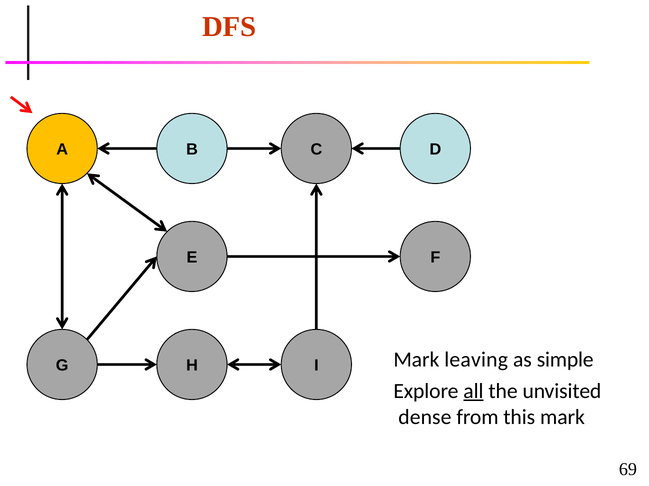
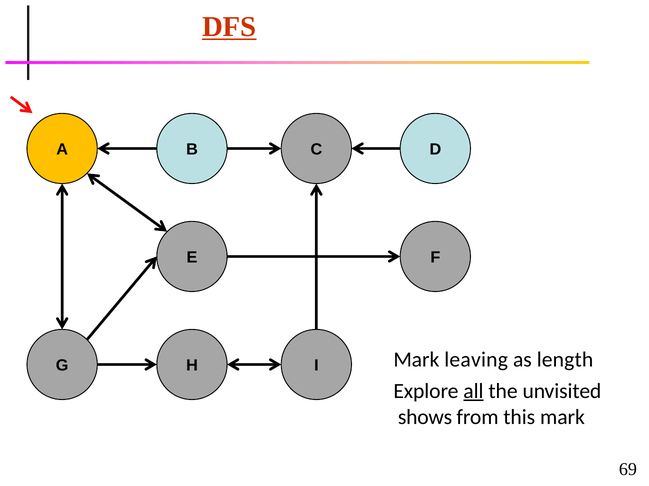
DFS underline: none -> present (229, 27)
simple: simple -> length (565, 360)
dense: dense -> shows (425, 418)
